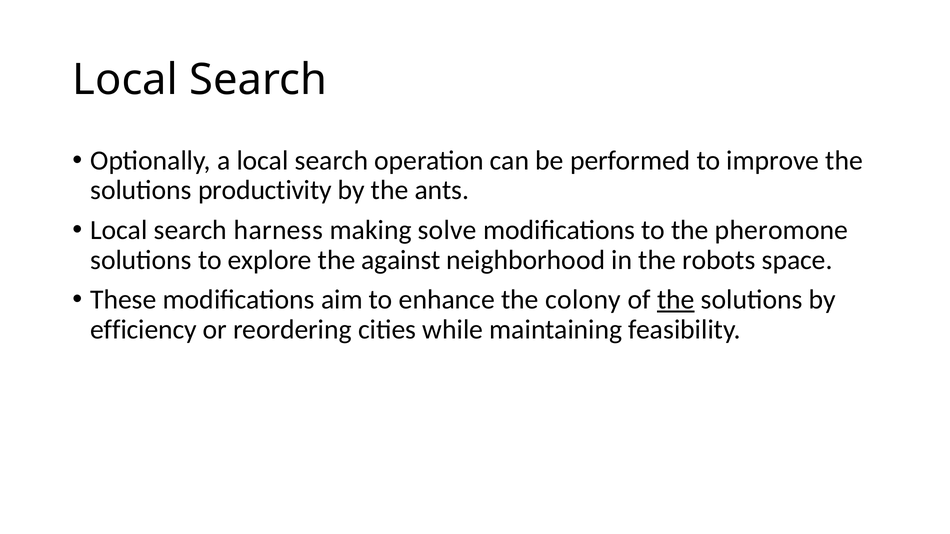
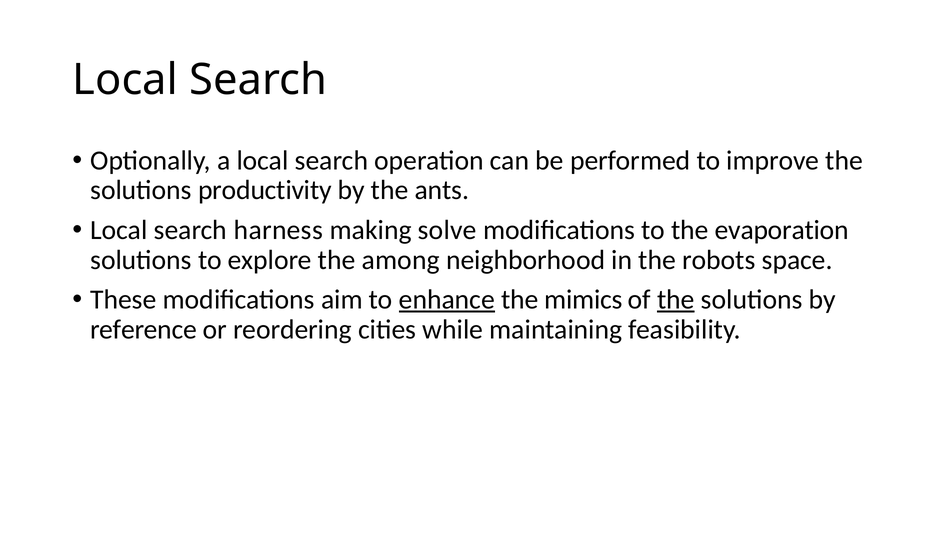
pheromone: pheromone -> evaporation (782, 230)
against: against -> among (401, 260)
enhance underline: none -> present (447, 300)
colony: colony -> mimics (583, 300)
efficiency: efficiency -> reference (144, 330)
